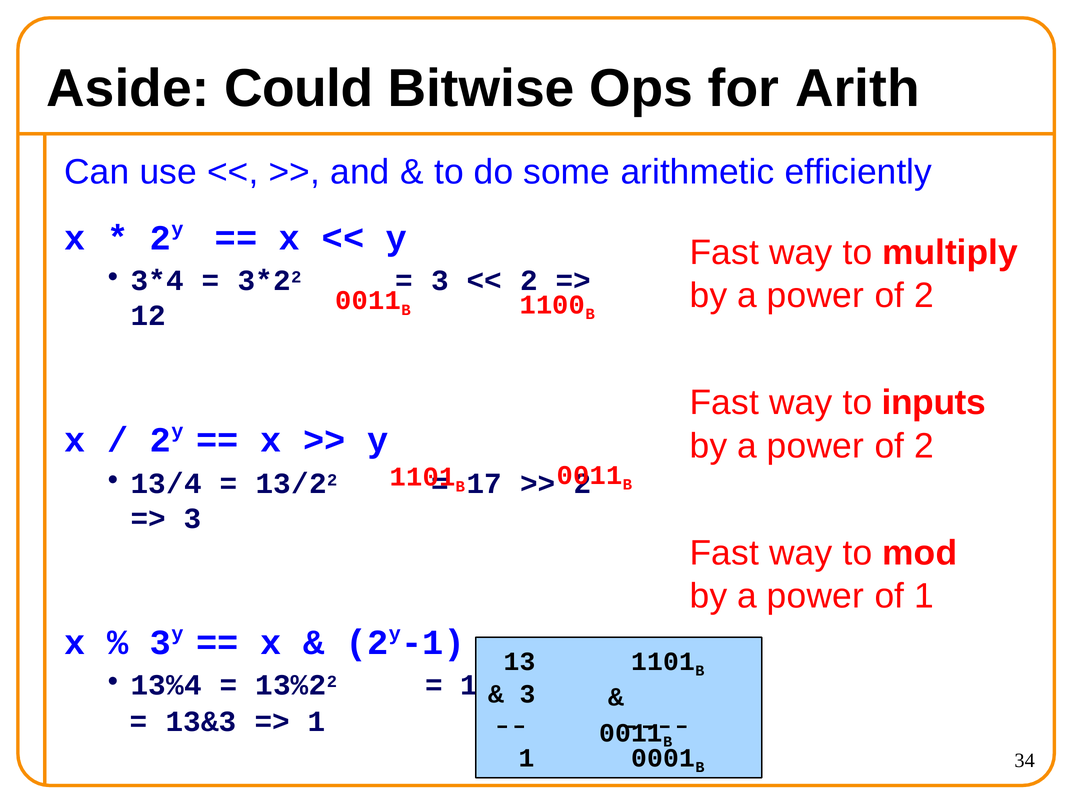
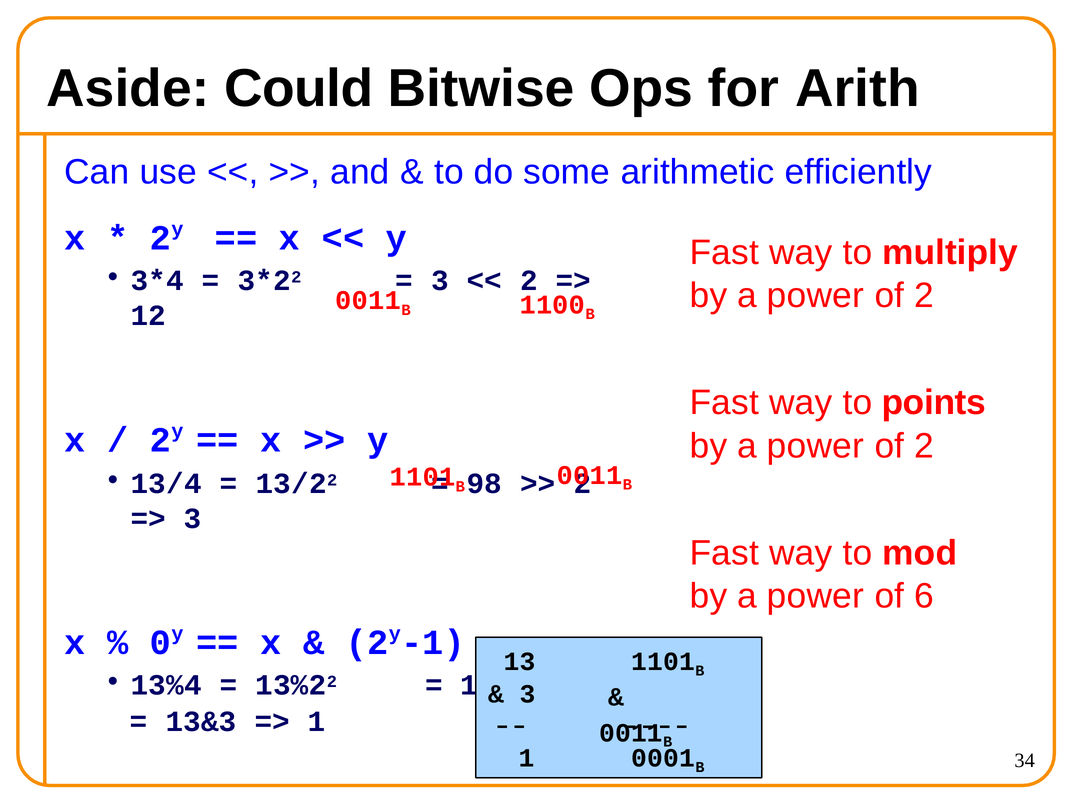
inputs: inputs -> points (934, 403)
17: 17 -> 98 (484, 484)
of 1: 1 -> 6 (924, 597)
3: 3 -> 0 (161, 643)
